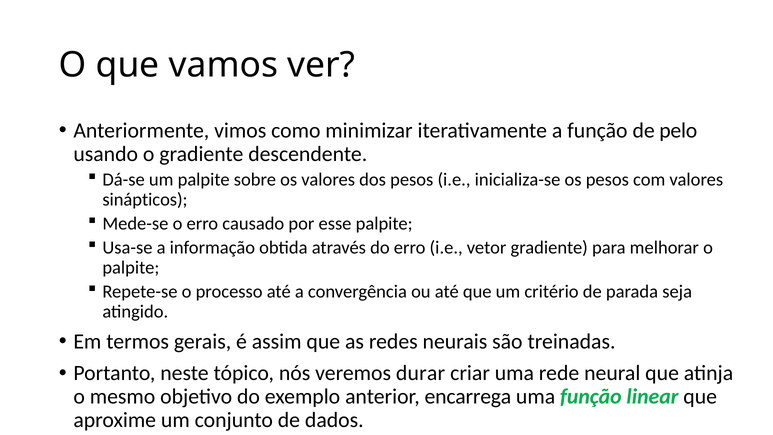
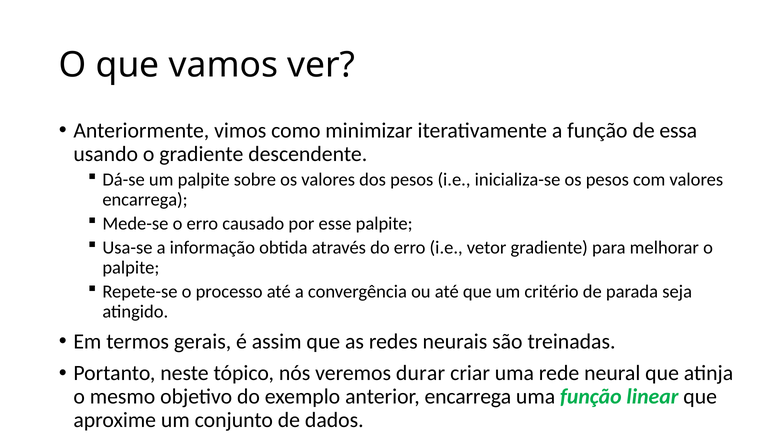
pelo: pelo -> essa (678, 130)
sinápticos: sinápticos -> encarrega (145, 200)
